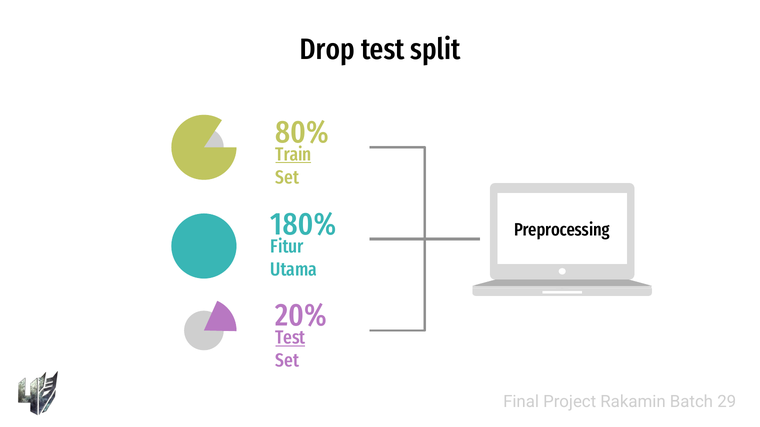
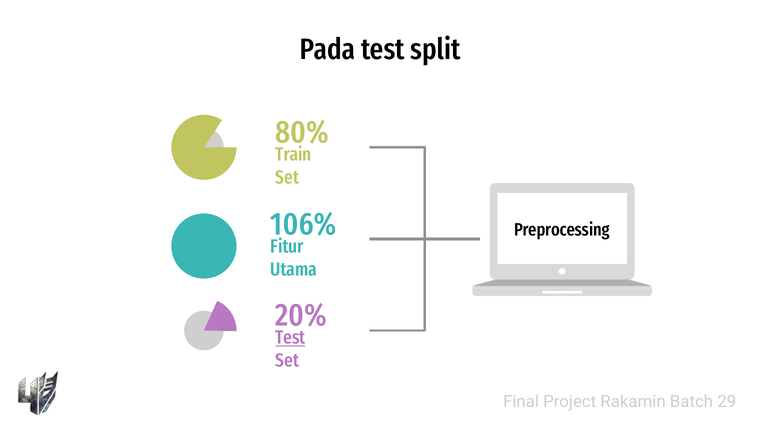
Drop: Drop -> Pada (327, 49)
Train underline: present -> none (293, 155)
180%: 180% -> 106% (304, 225)
